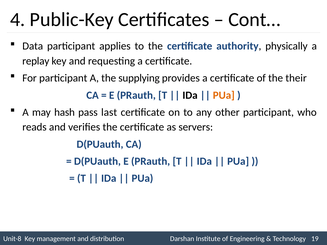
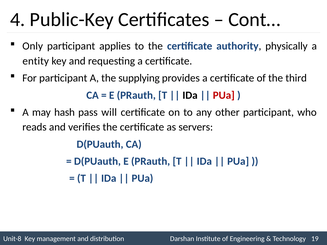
Data: Data -> Only (33, 46)
replay: replay -> entity (36, 61)
their: their -> third (296, 78)
PUa colour: orange -> red (224, 95)
last: last -> will (109, 112)
